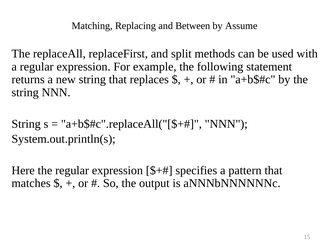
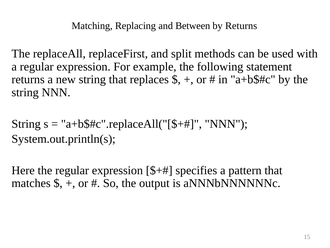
by Assume: Assume -> Returns (241, 26)
